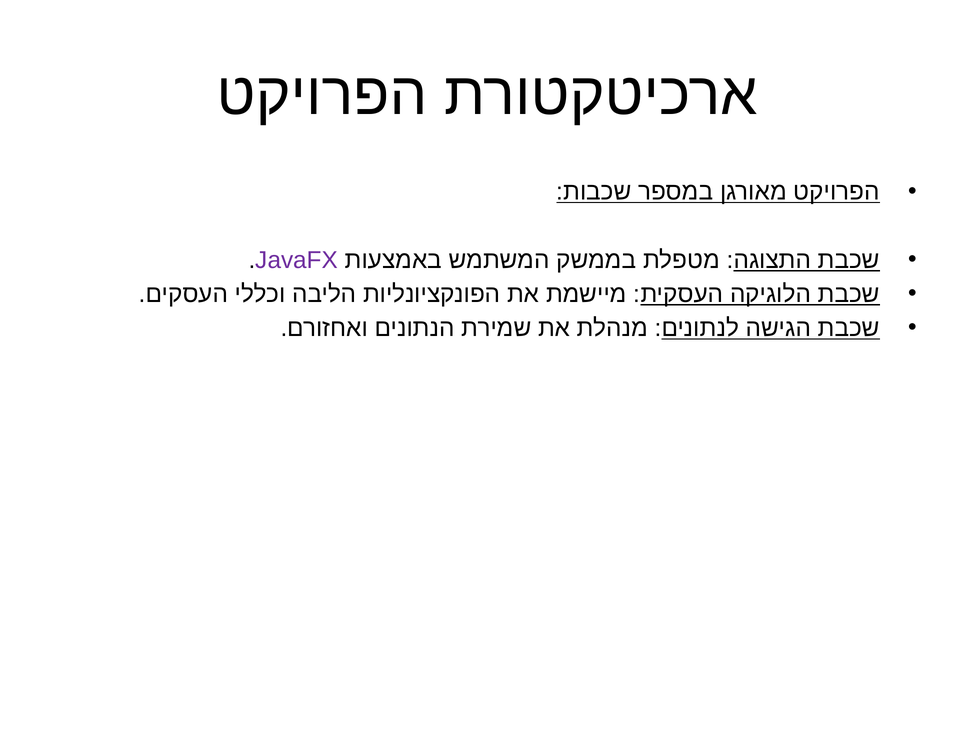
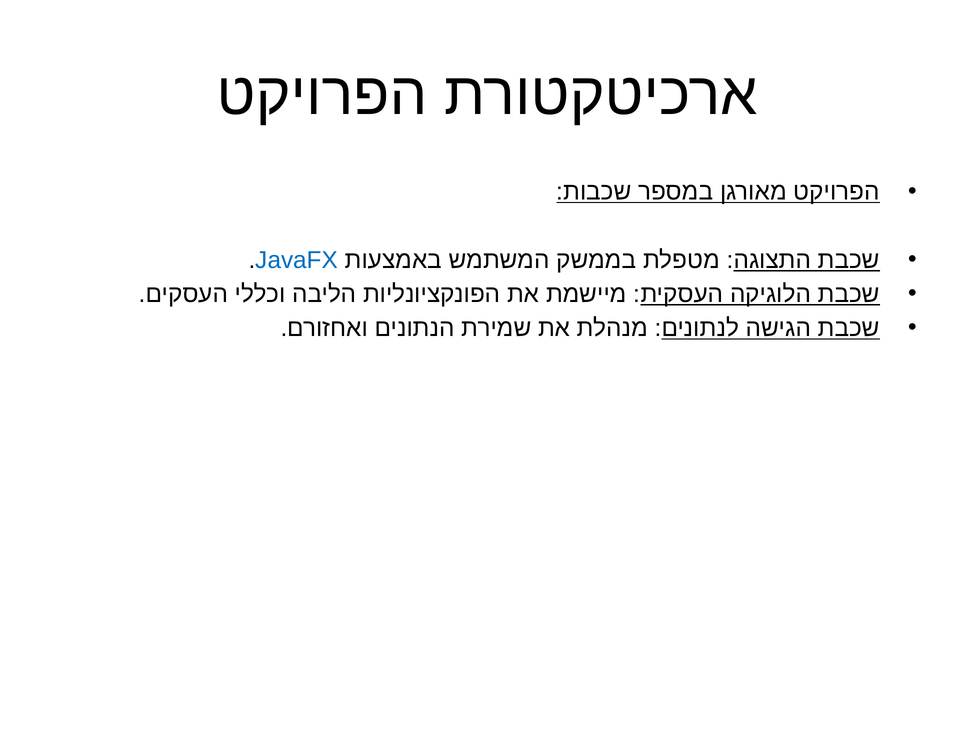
JavaFX colour: purple -> blue (297, 260)
